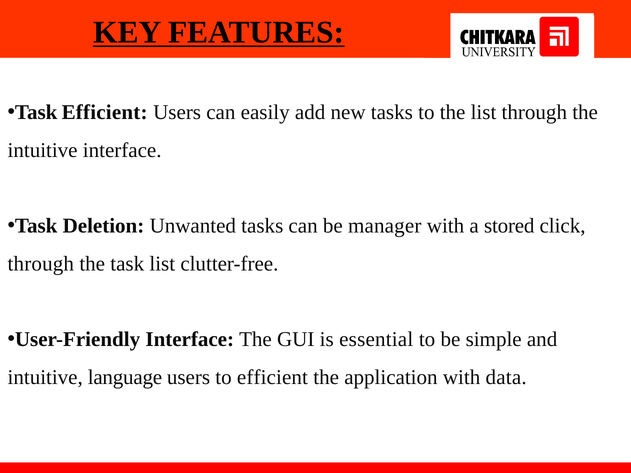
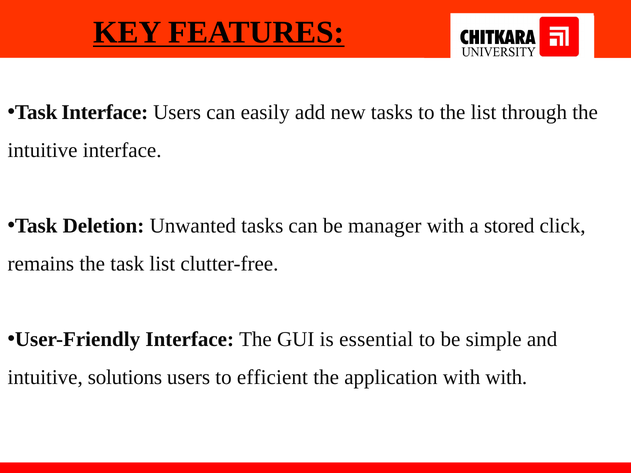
Task Efficient: Efficient -> Interface (105, 112)
through: through -> remains (41, 264)
language: language -> solutions (125, 377)
with data: data -> with (506, 377)
